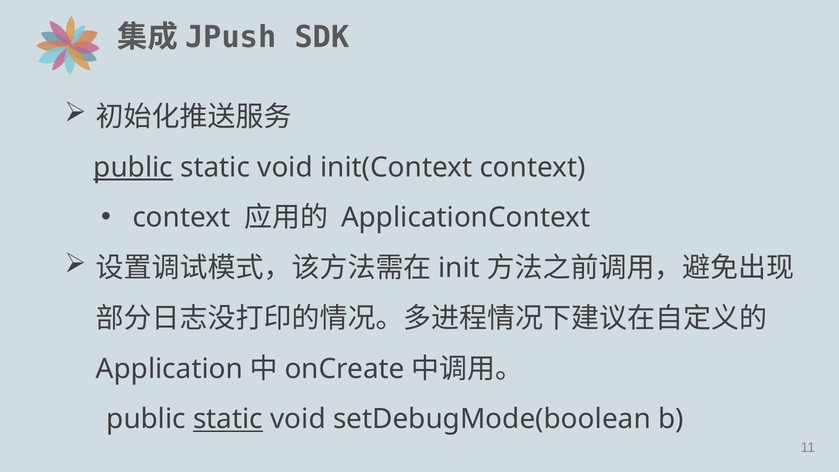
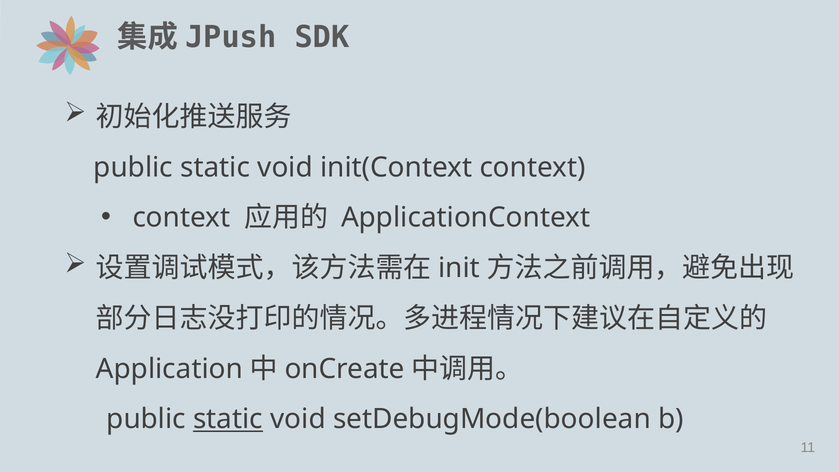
public underline: present -> none (133, 167)
